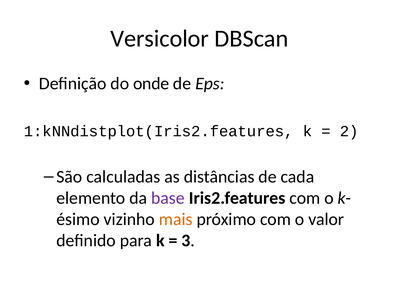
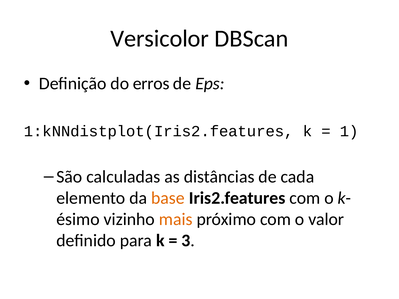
onde: onde -> erros (151, 84)
2: 2 -> 1 (349, 131)
base colour: purple -> orange (168, 198)
